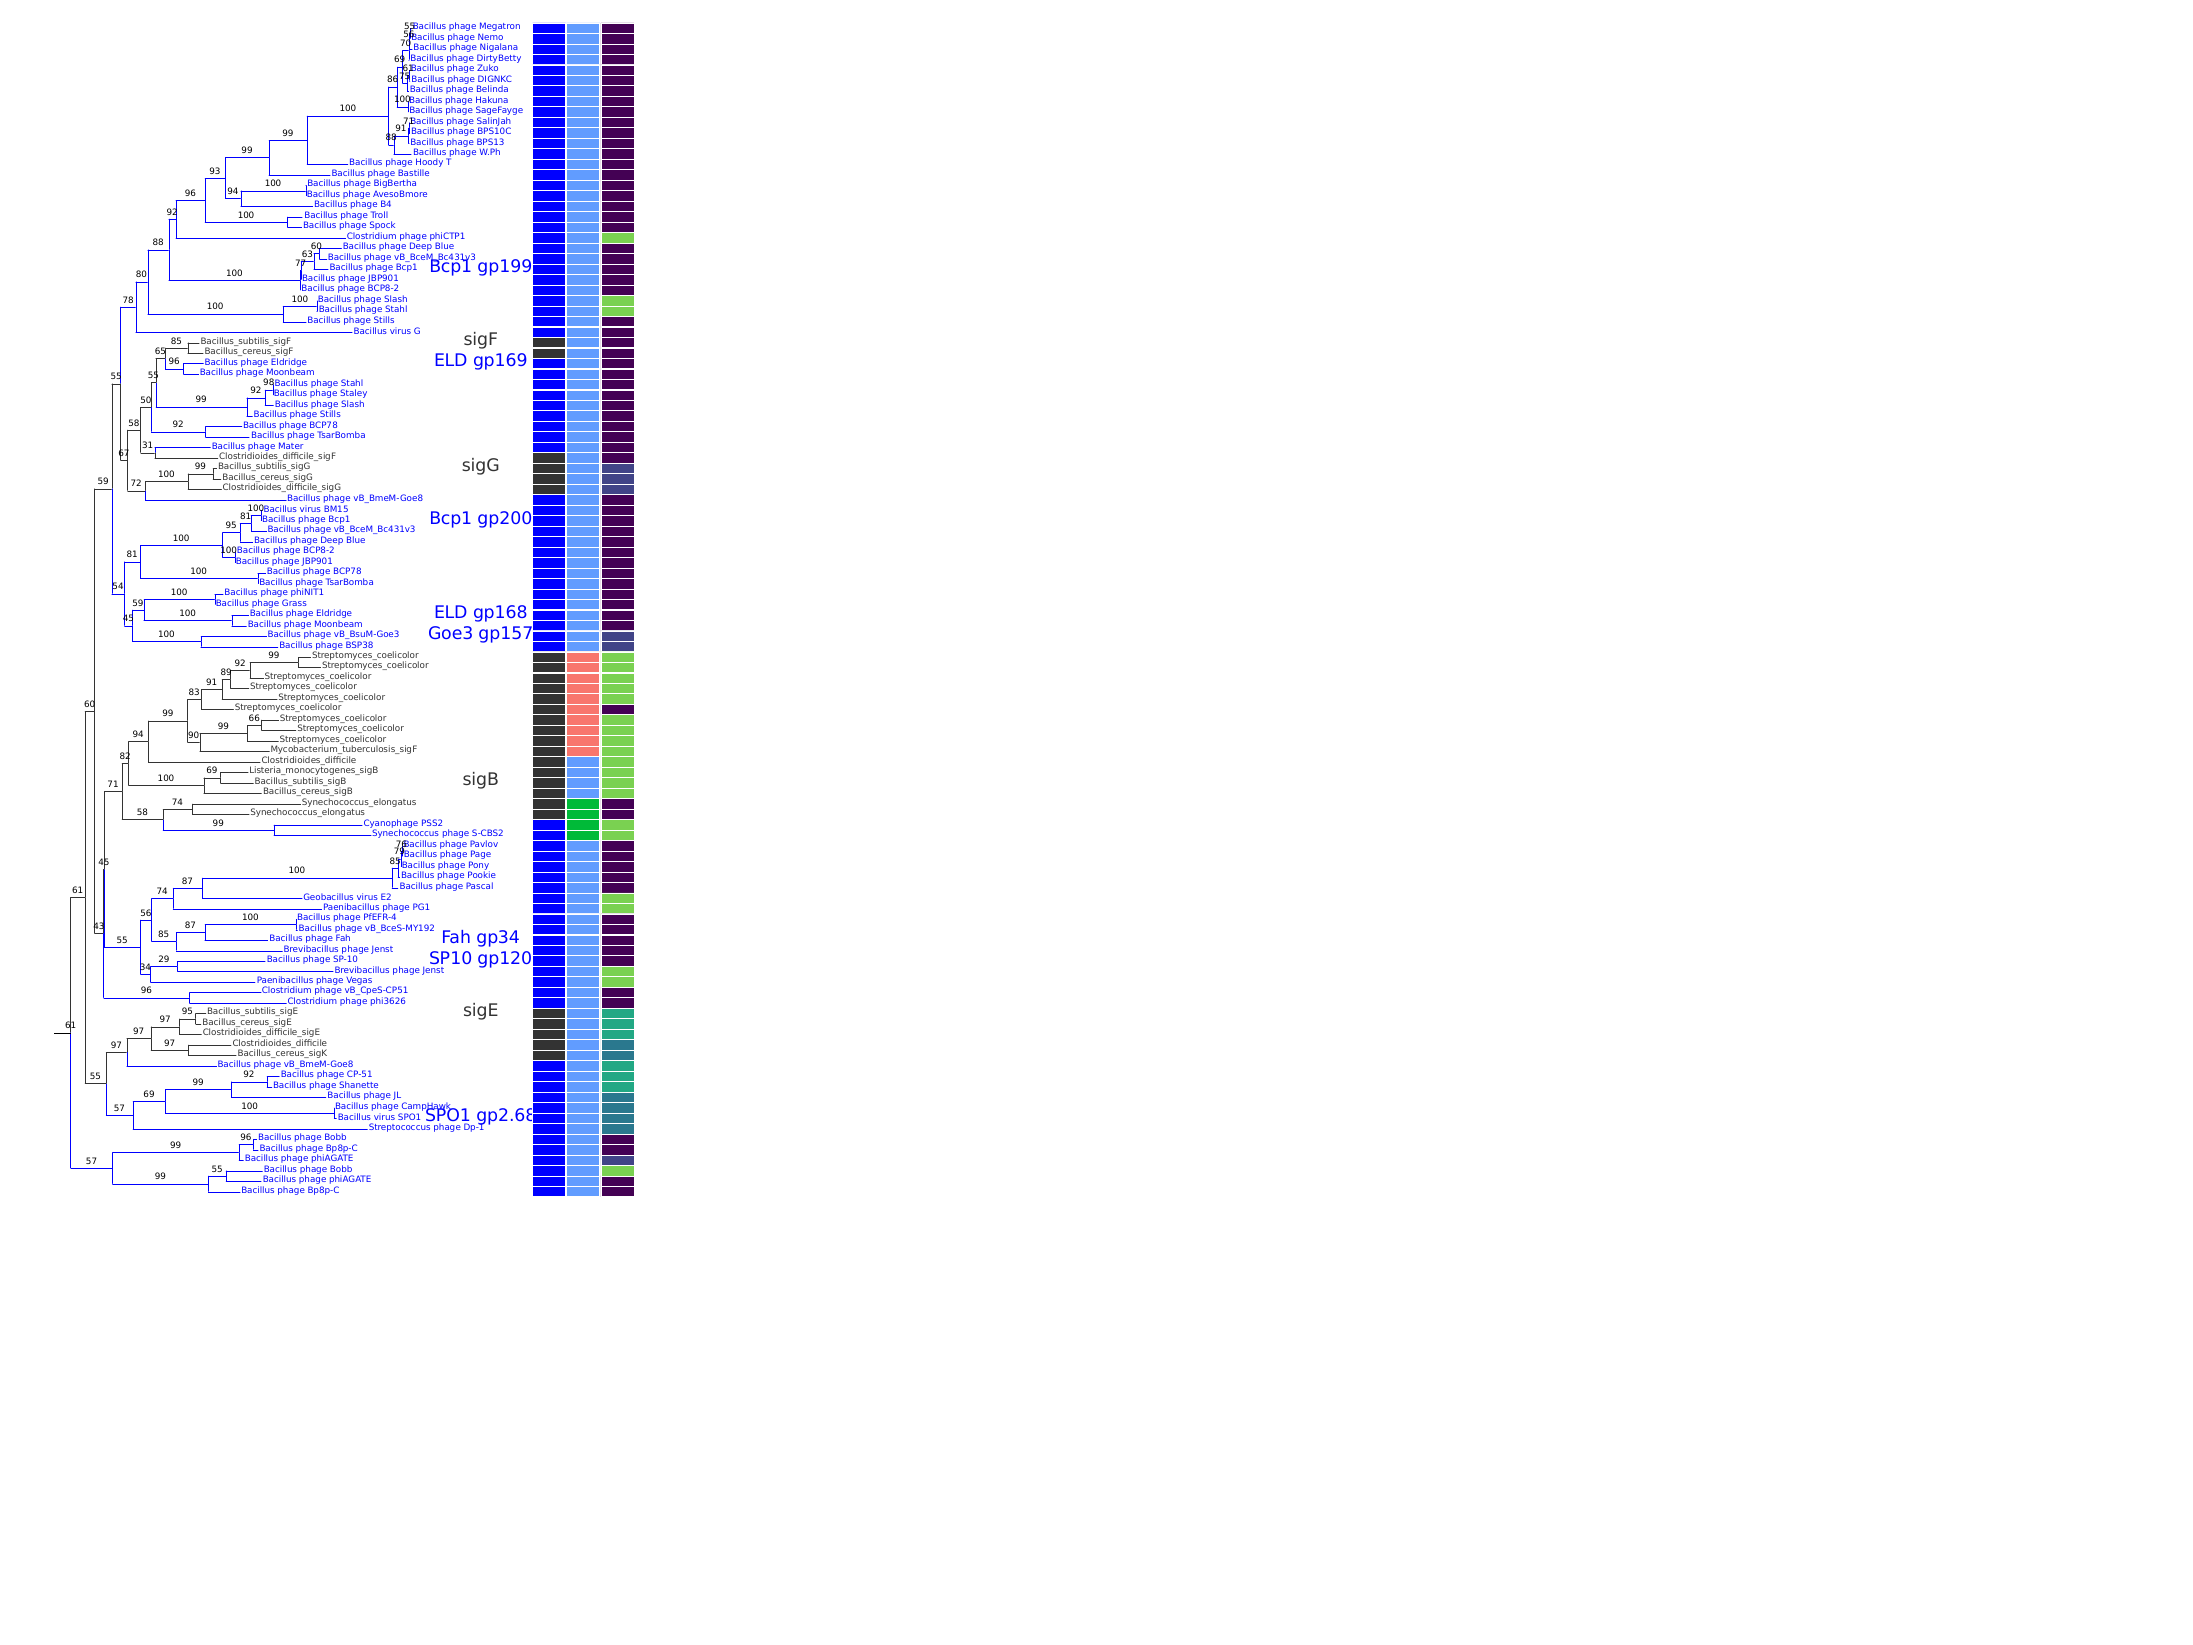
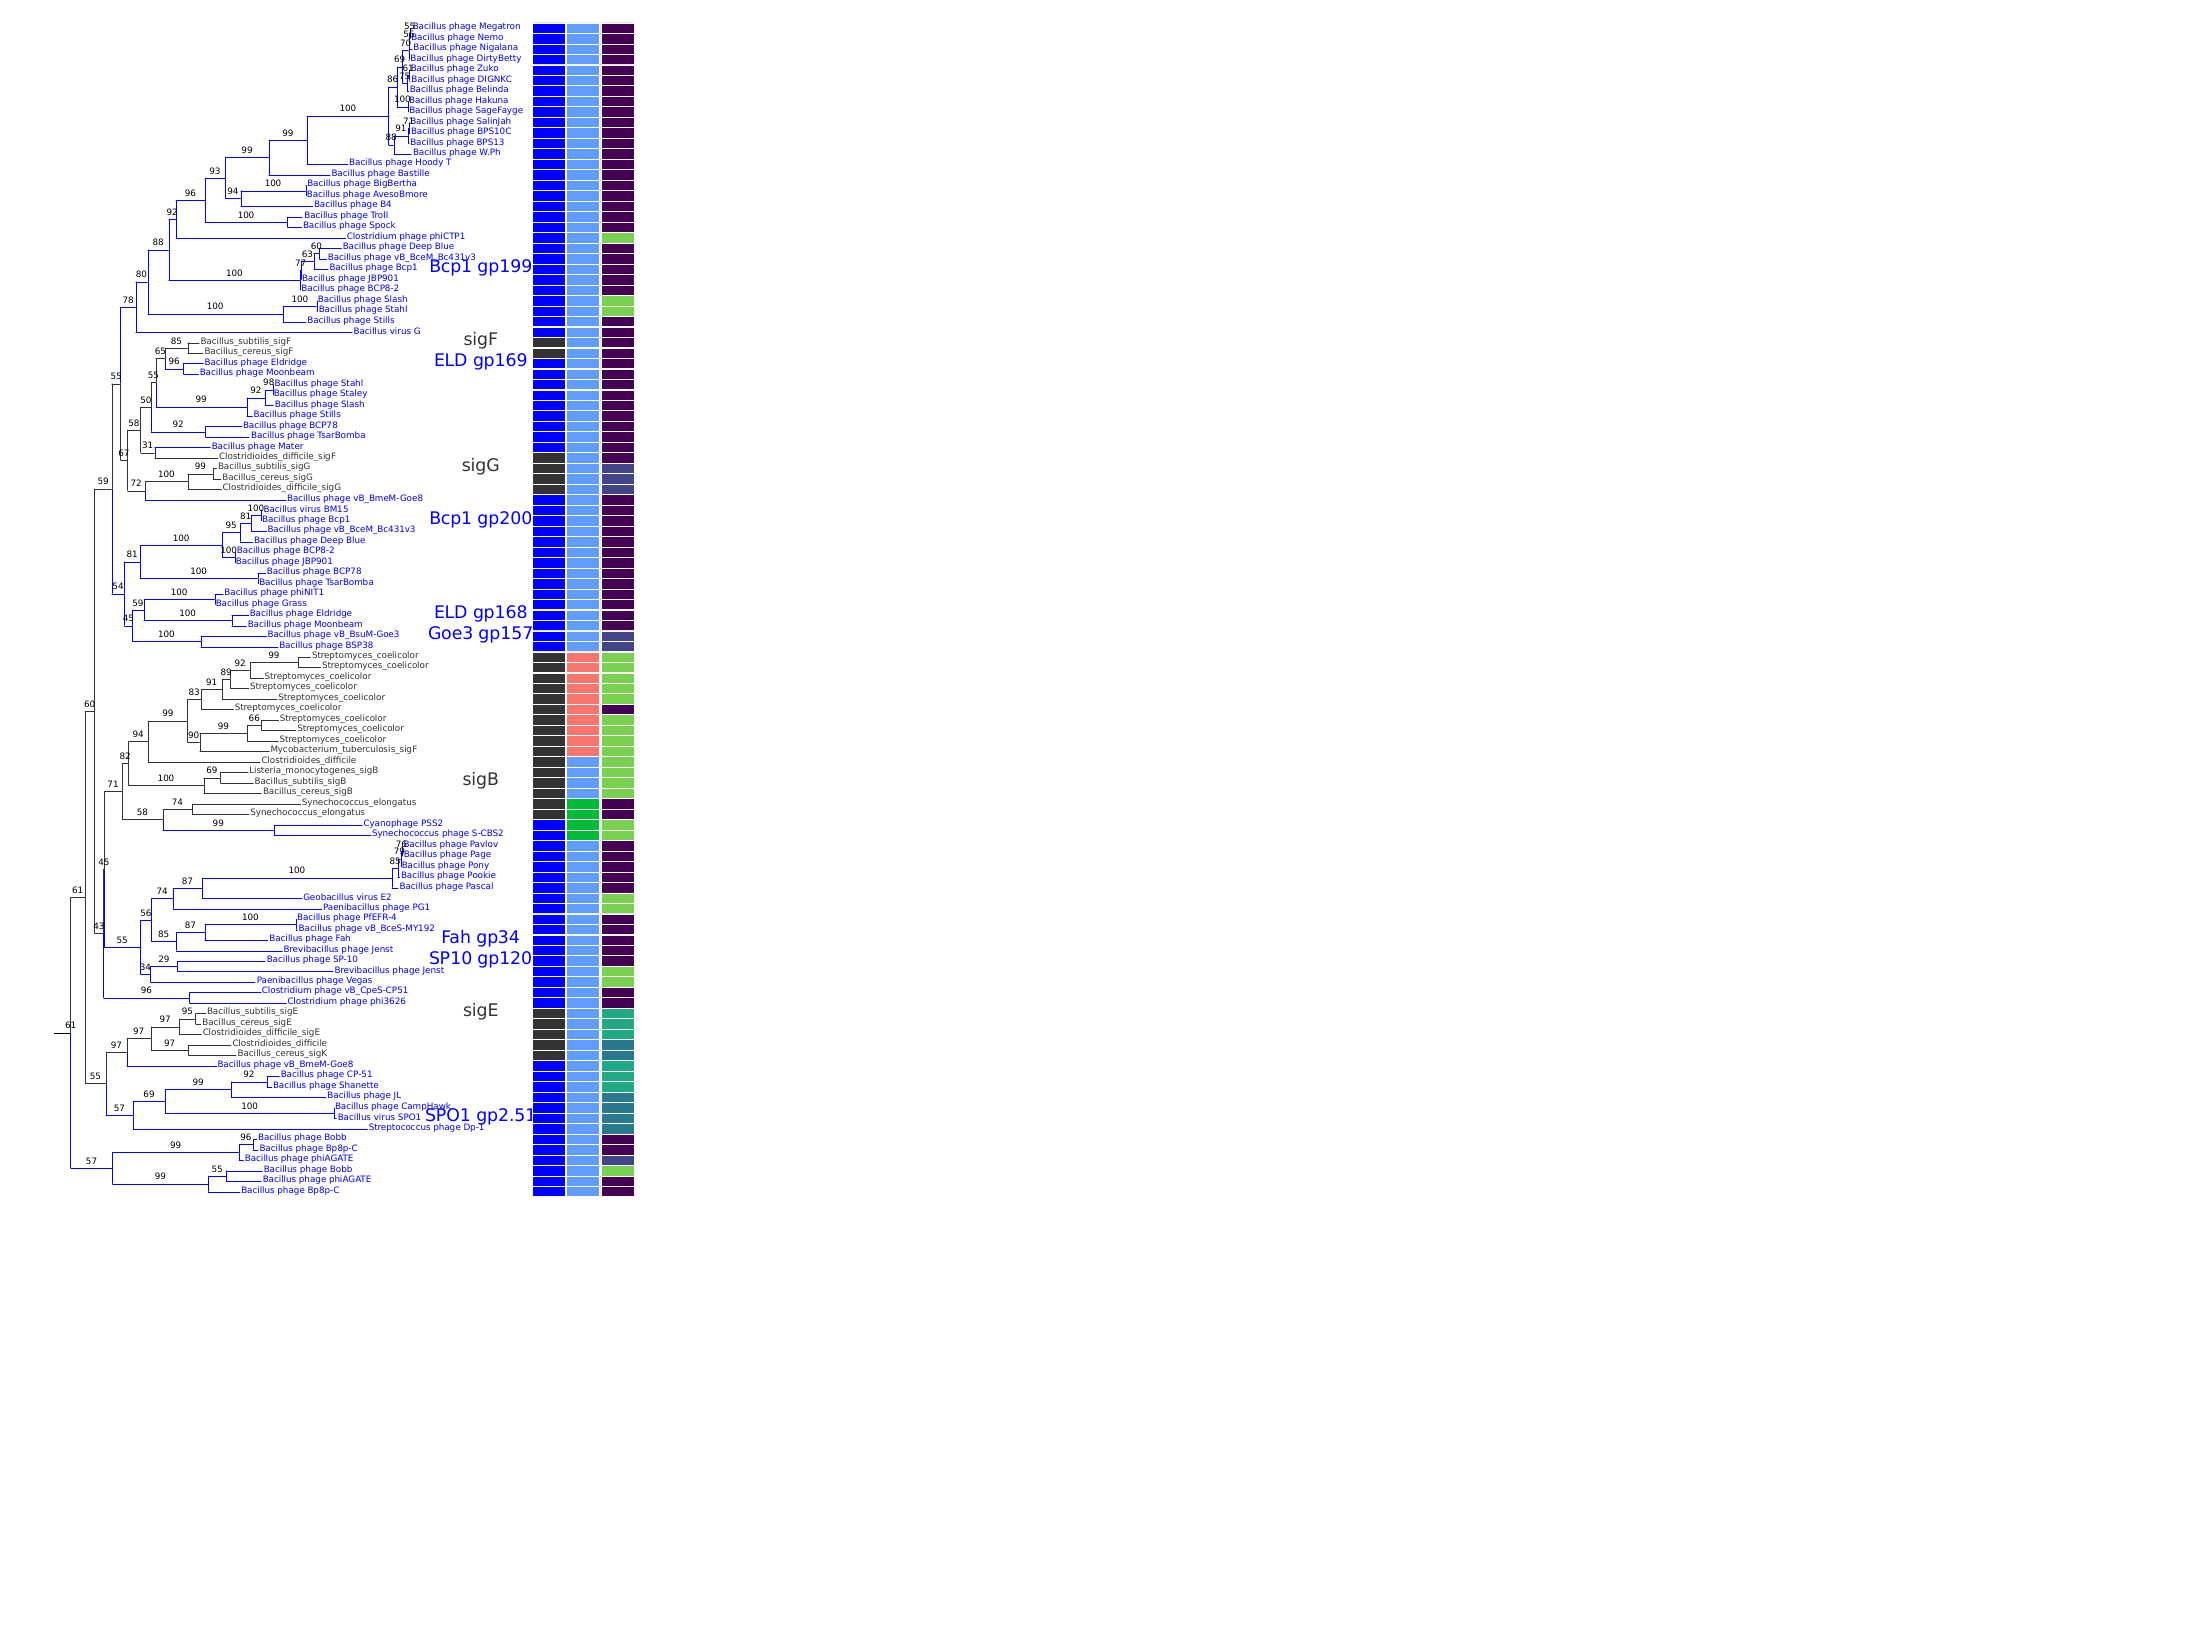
gp2.68: gp2.68 -> gp2.51 (506, 1116)
